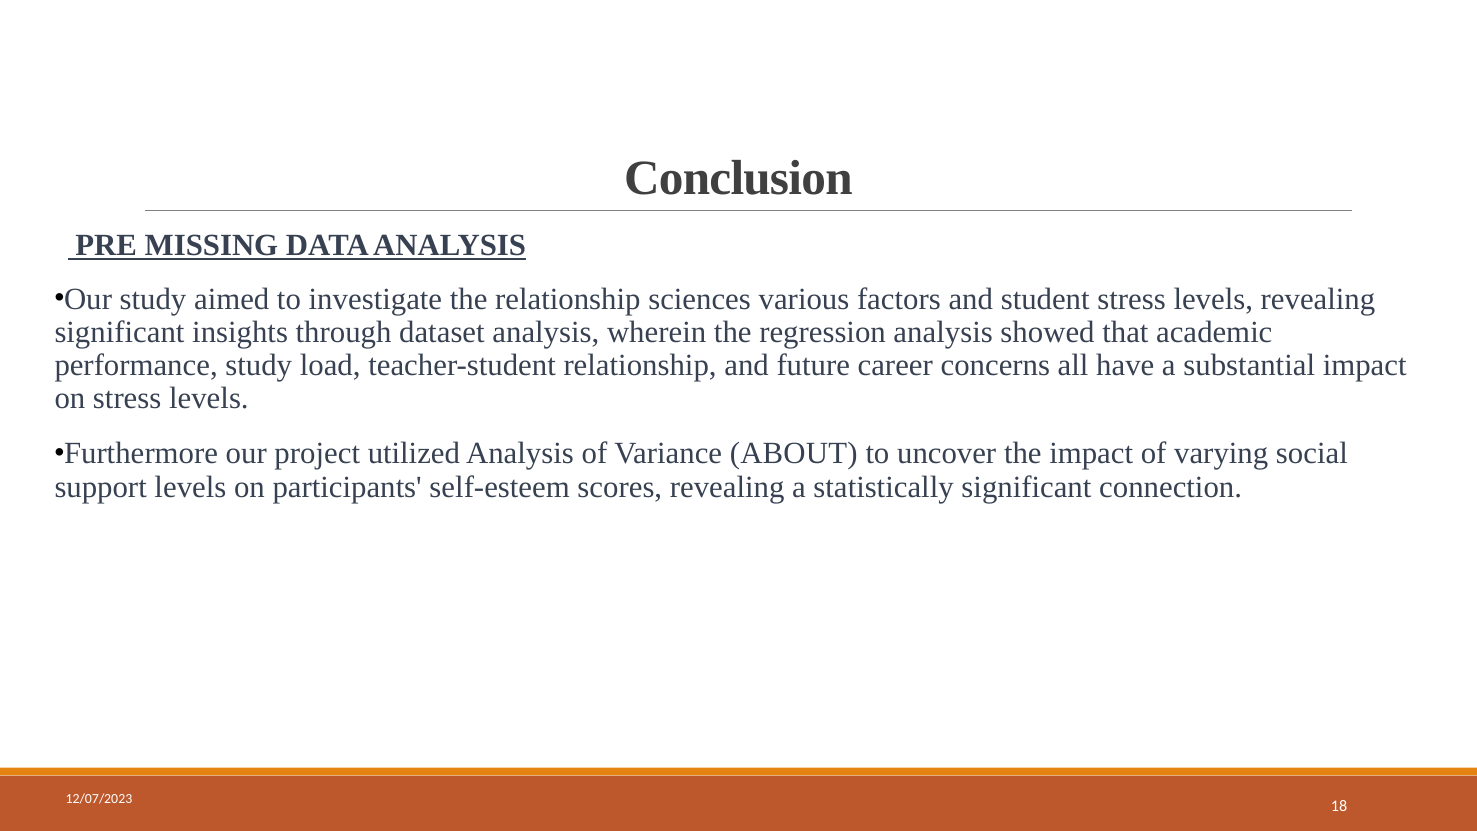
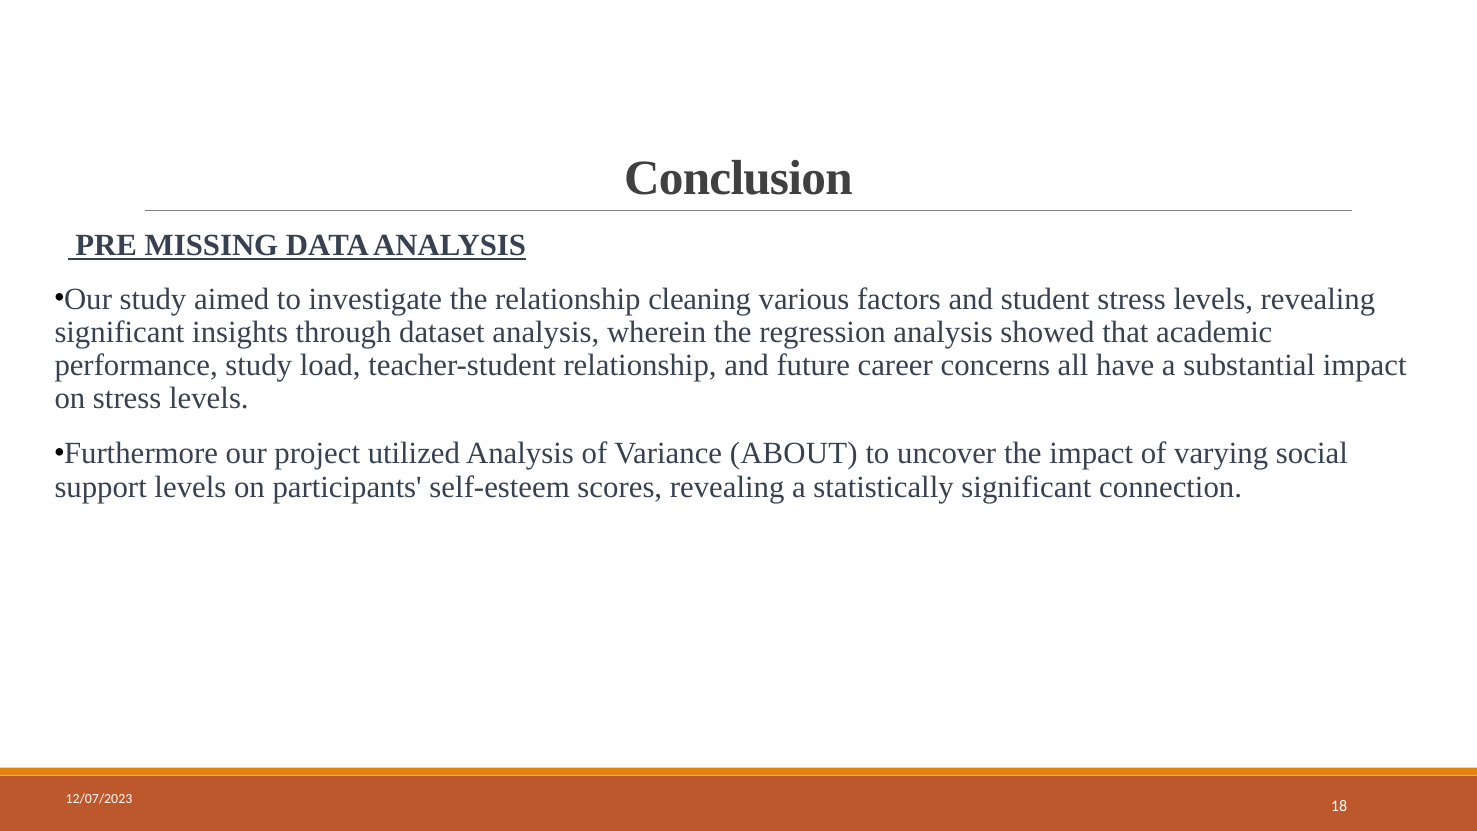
sciences: sciences -> cleaning (700, 299)
